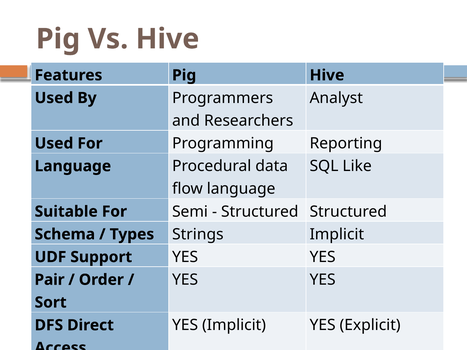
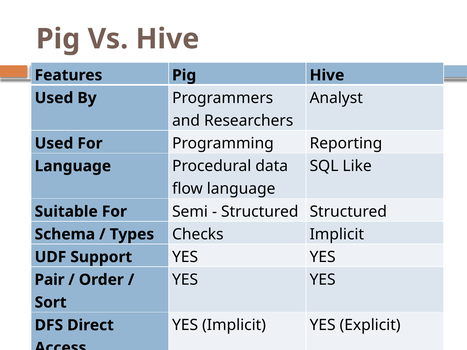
Strings: Strings -> Checks (198, 234)
